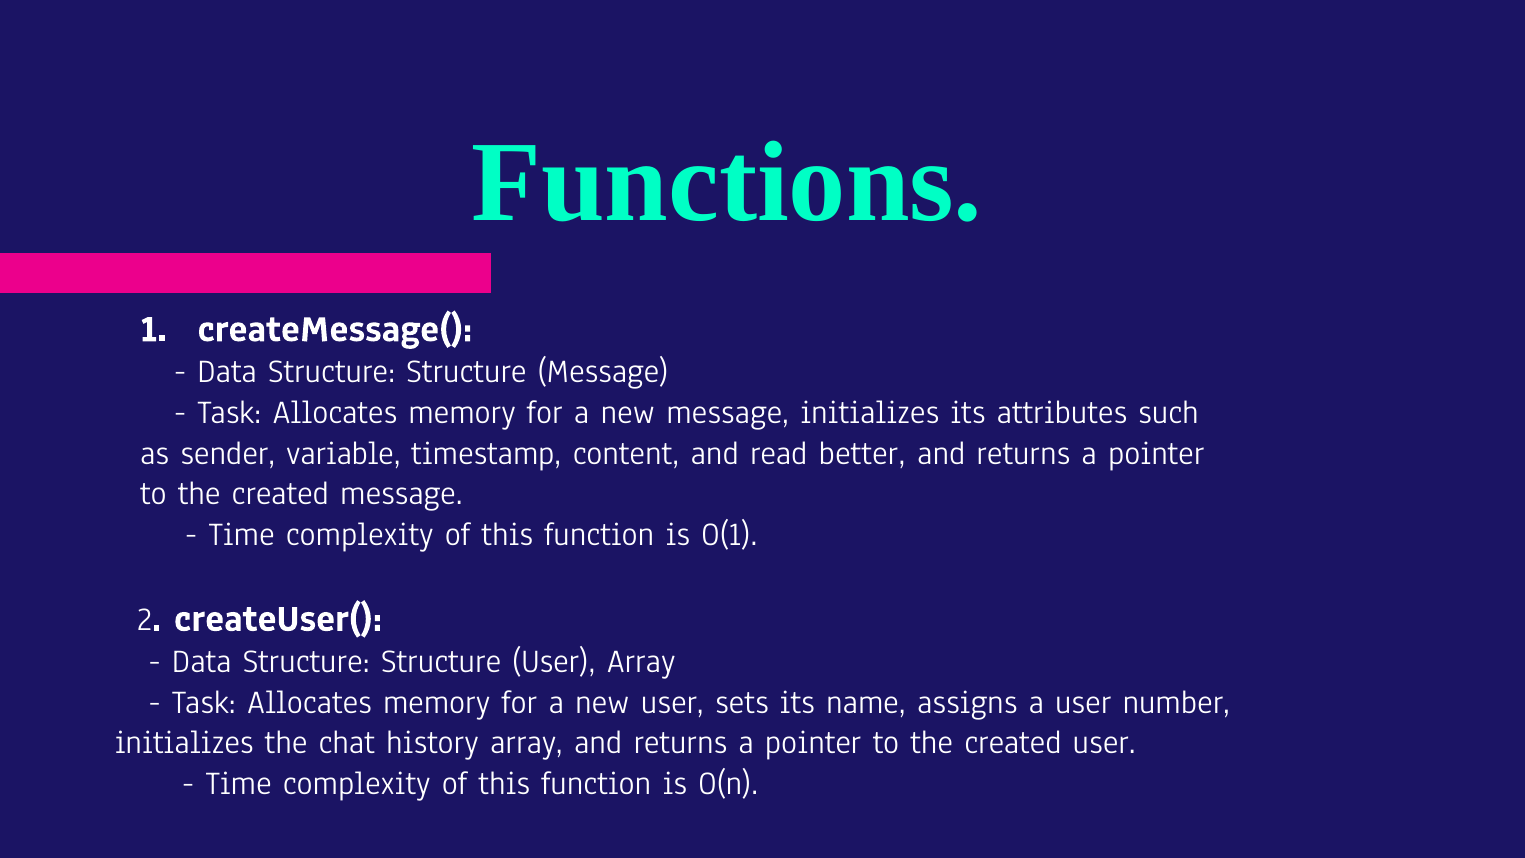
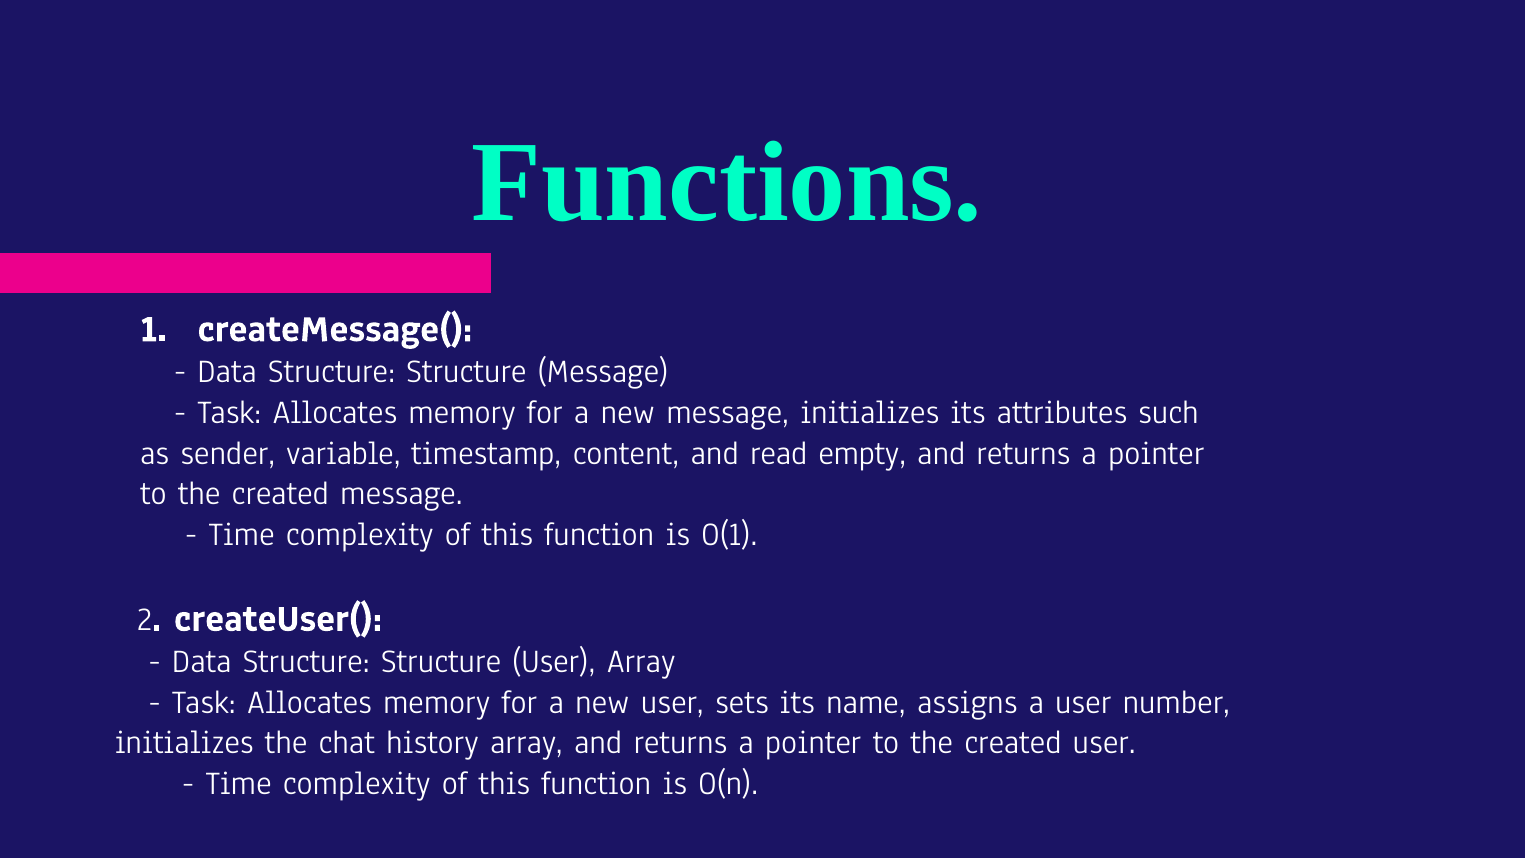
better: better -> empty (862, 453)
